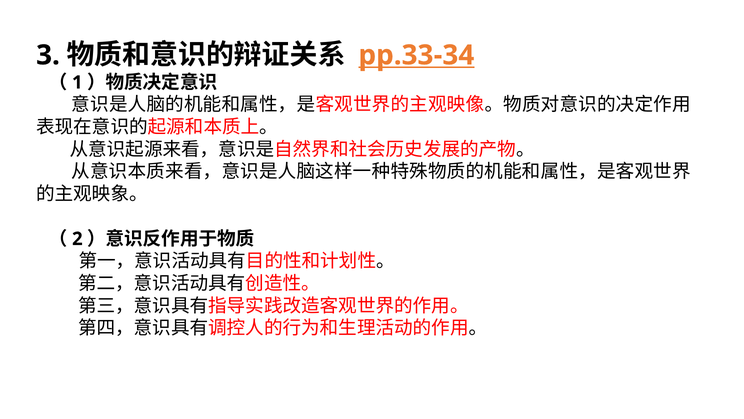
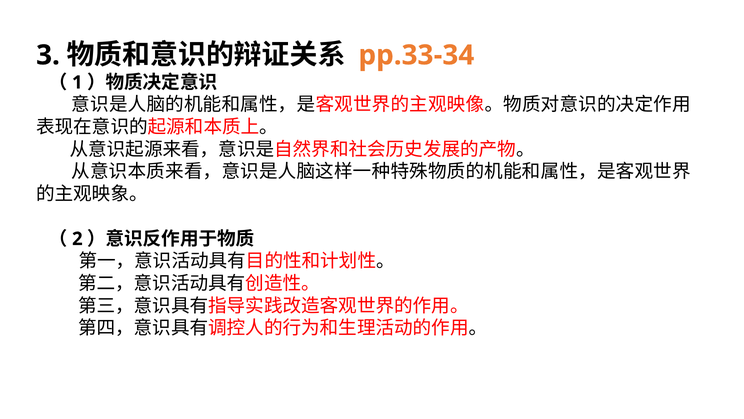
pp.33-34 underline: present -> none (416, 55)
